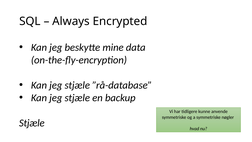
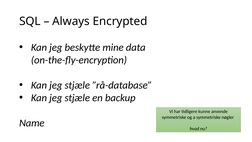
Stjæle: Stjæle -> Name (32, 123)
